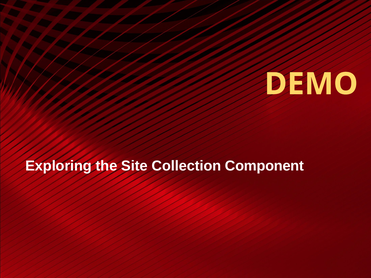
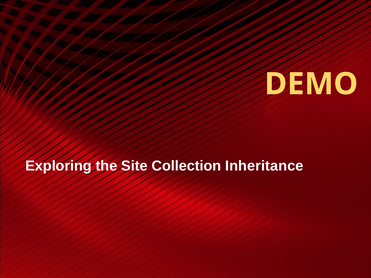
Component: Component -> Inheritance (264, 166)
